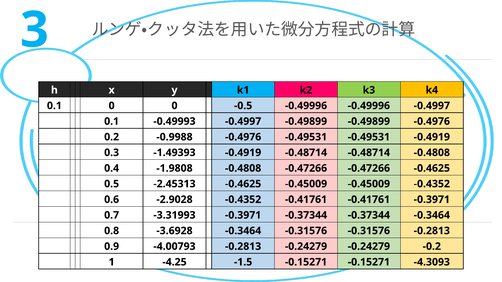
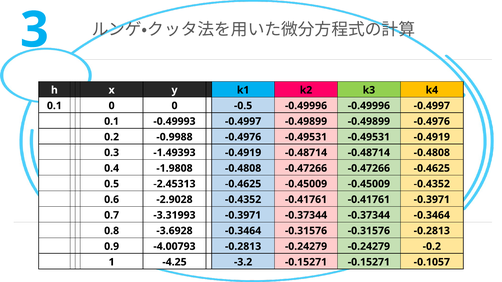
-1.5: -1.5 -> -3.2 (243, 262)
-4.3093: -4.3093 -> -0.1057 (432, 262)
